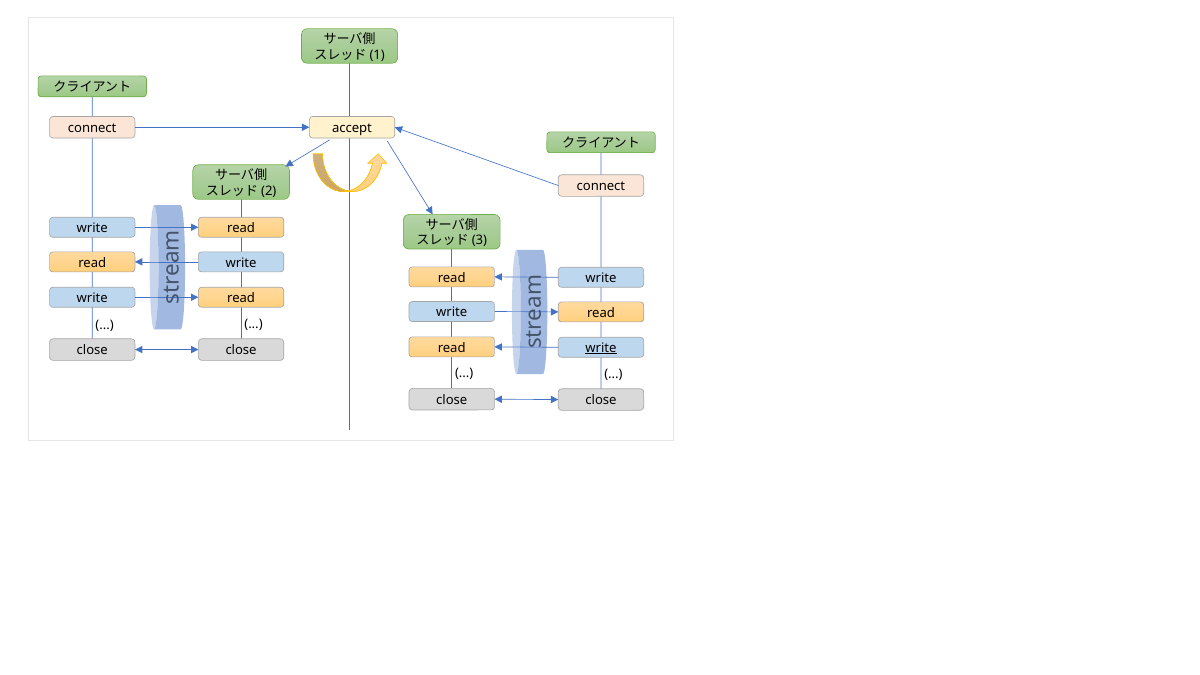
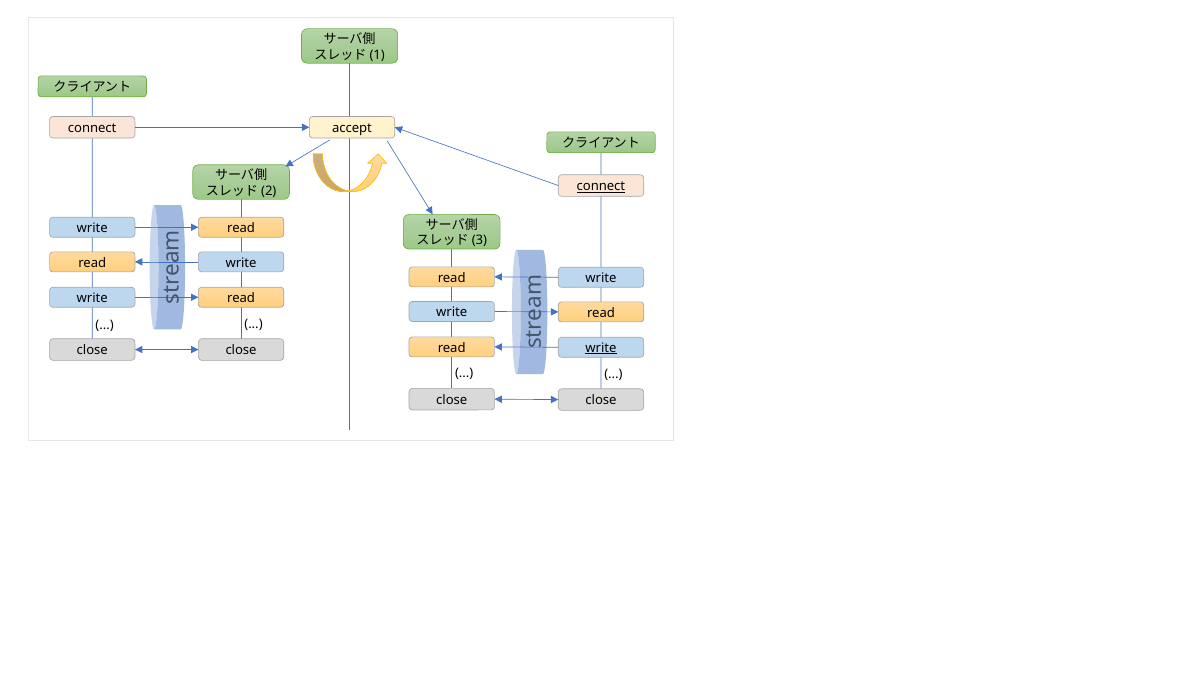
connect underline: none -> present (601, 186)
